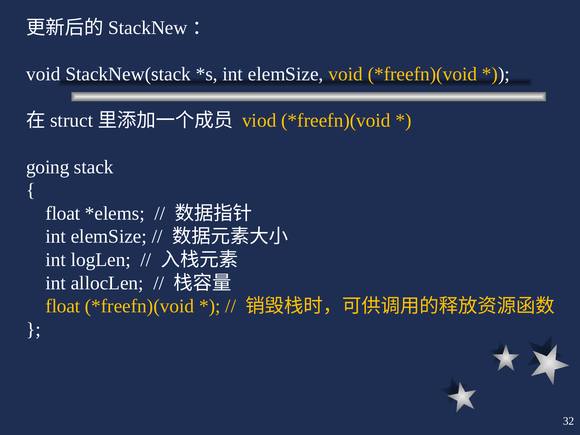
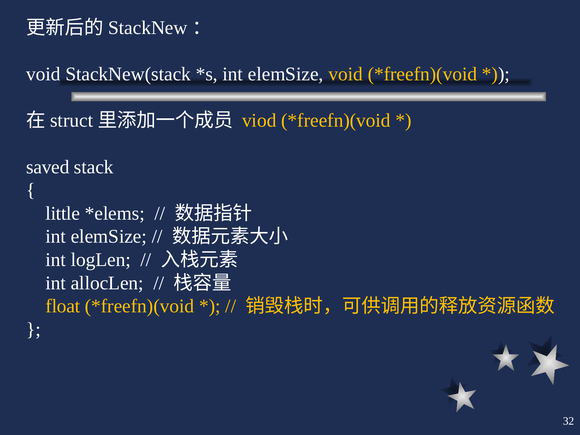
going: going -> saved (48, 167)
float: float -> little (63, 213)
